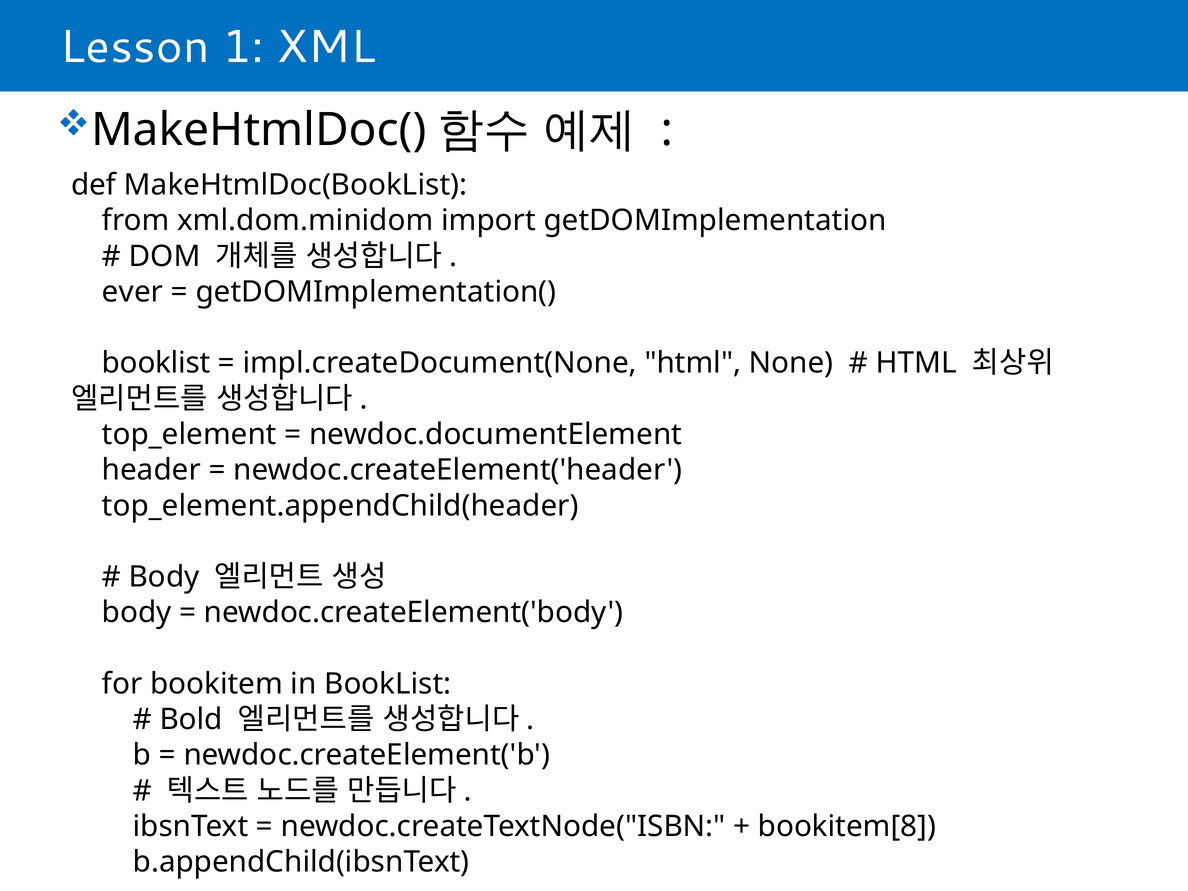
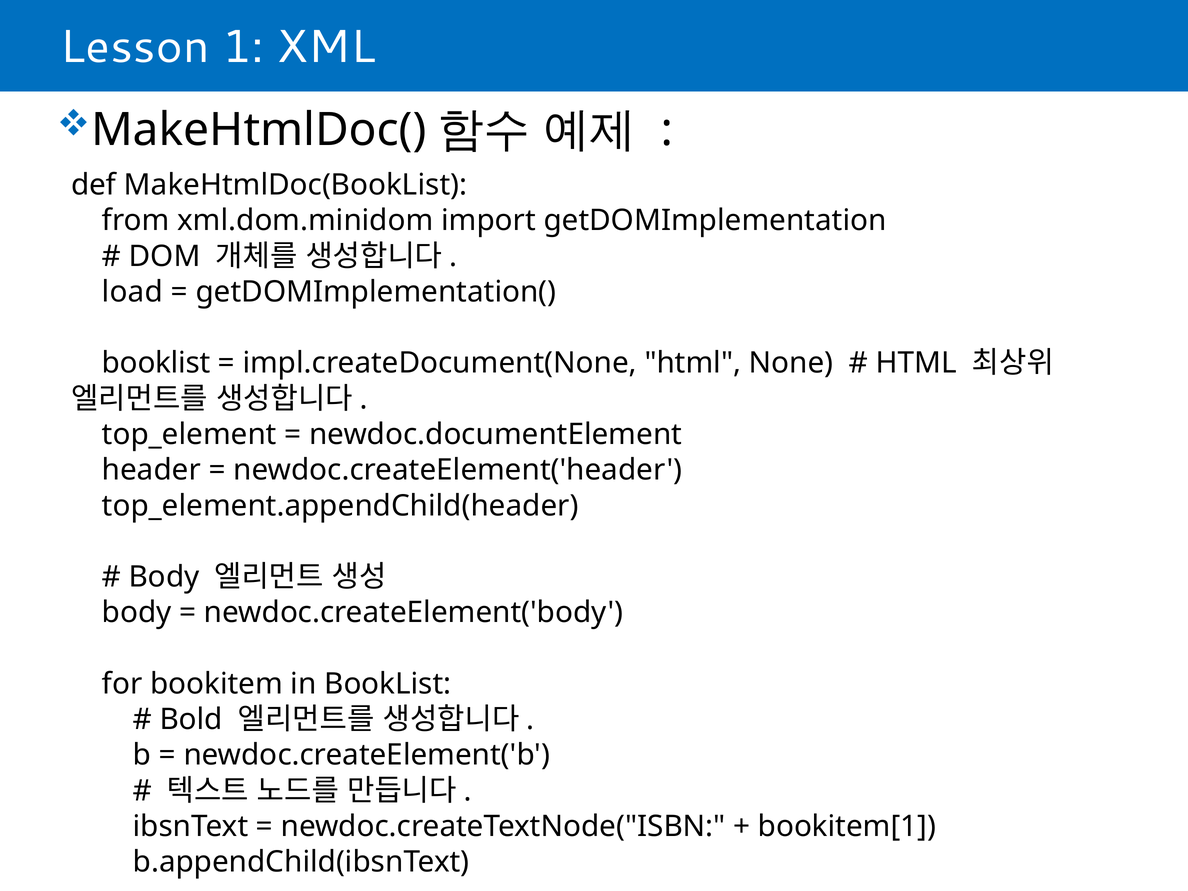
ever: ever -> load (133, 292)
bookitem[8: bookitem[8 -> bookitem[1 (847, 826)
